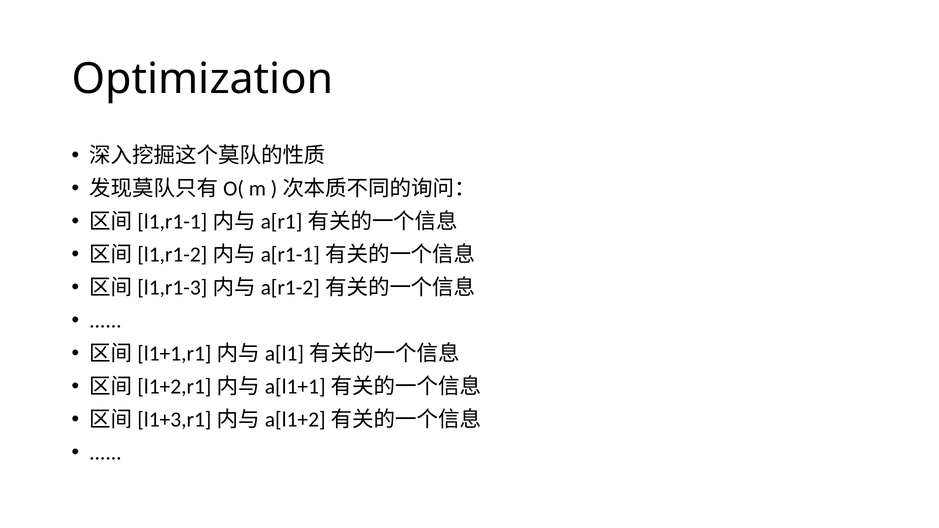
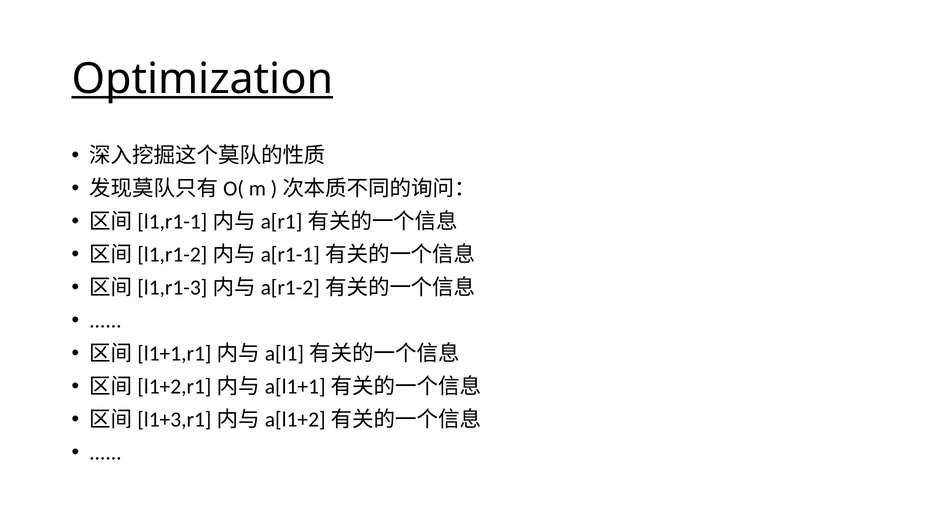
Optimization underline: none -> present (202, 79)
